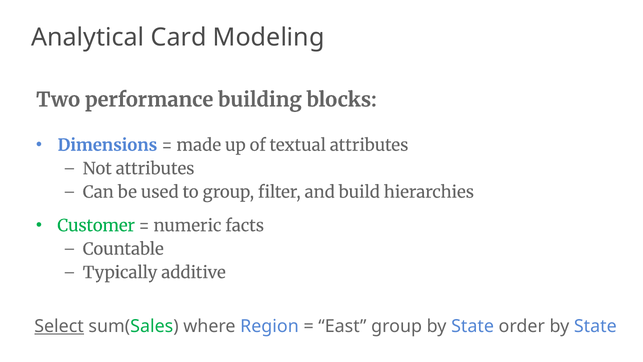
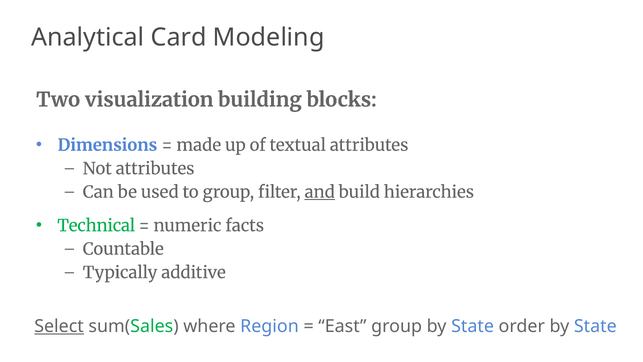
performance: performance -> visualization (149, 100)
and underline: none -> present (320, 192)
Customer: Customer -> Technical (96, 226)
